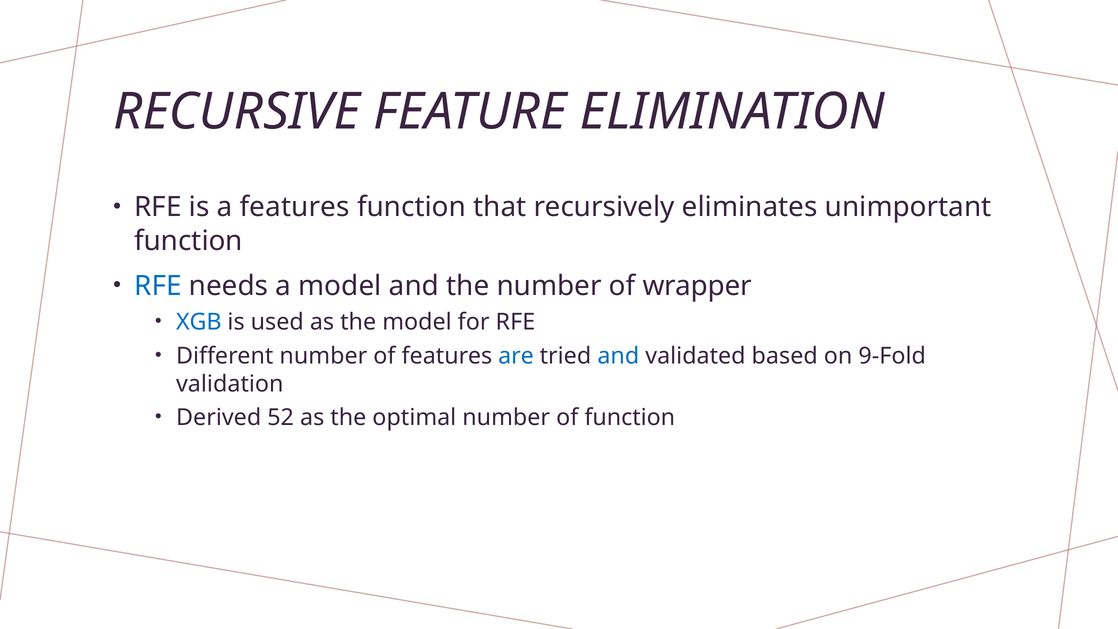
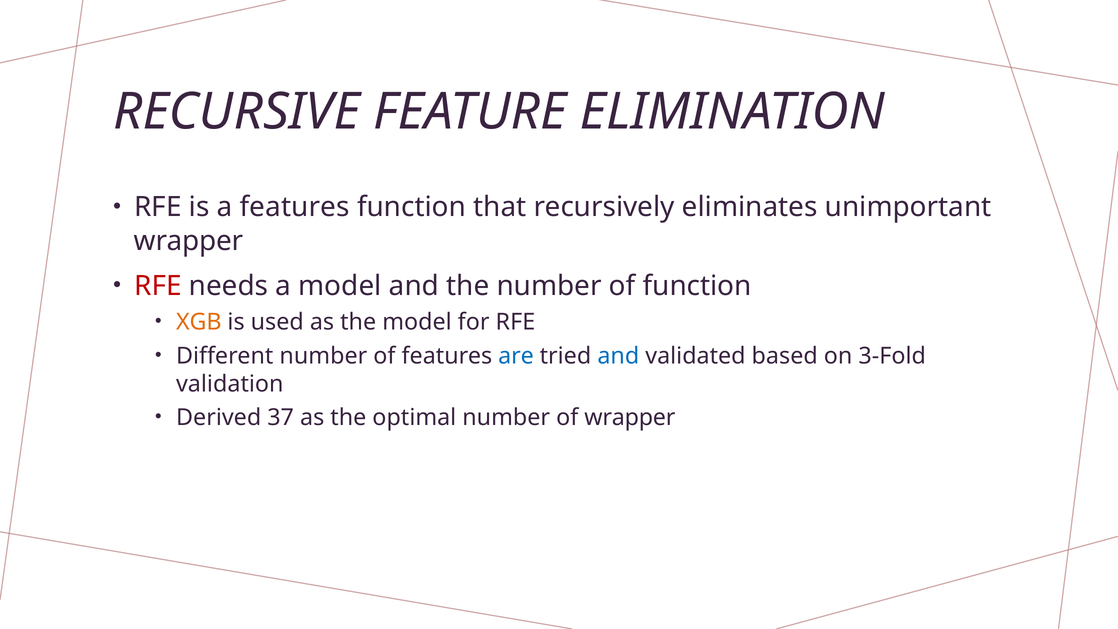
function: function -> wrapper (189, 241)
RFE colour: blue -> red (158, 286)
of wrapper: wrapper -> function (697, 286)
XGB colour: blue -> orange (199, 322)
9-Fold: 9-Fold -> 3-Fold (892, 356)
52: 52 -> 37 (281, 418)
of function: function -> wrapper (630, 418)
